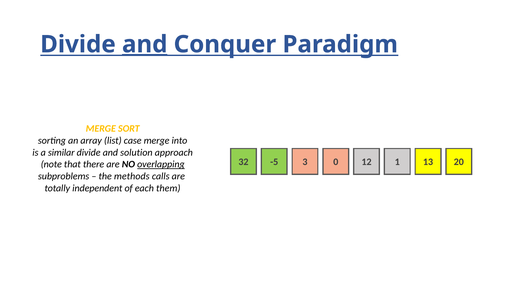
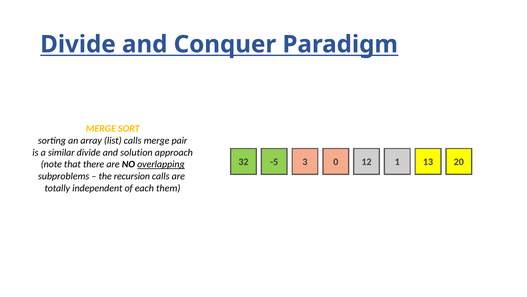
and underline: present -> none (145, 44)
list case: case -> calls (133, 140)
into: into -> pair (179, 140)
methods: methods -> recursion (132, 176)
